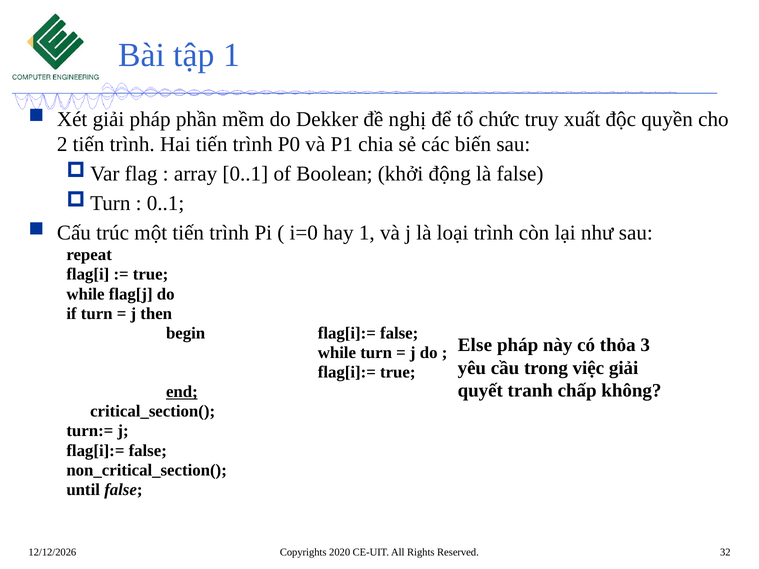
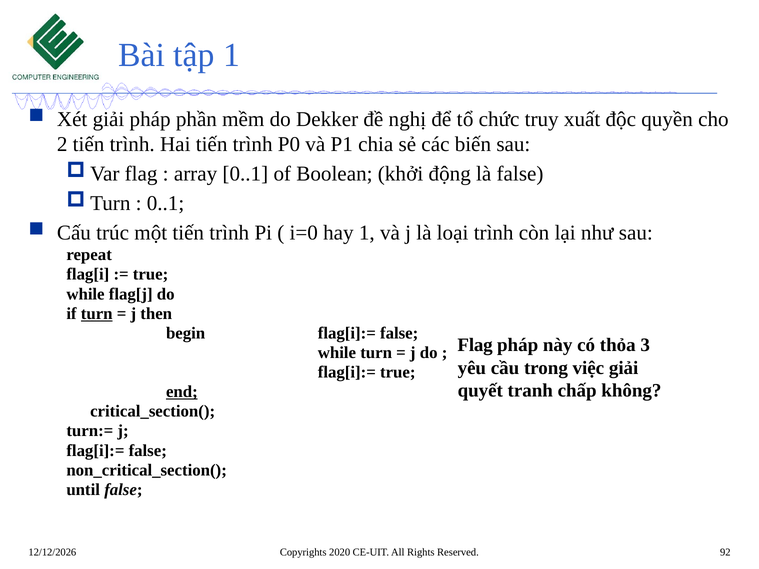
turn underline: none -> present (97, 314)
Else: Else -> Flag (475, 345)
32: 32 -> 92 (725, 552)
